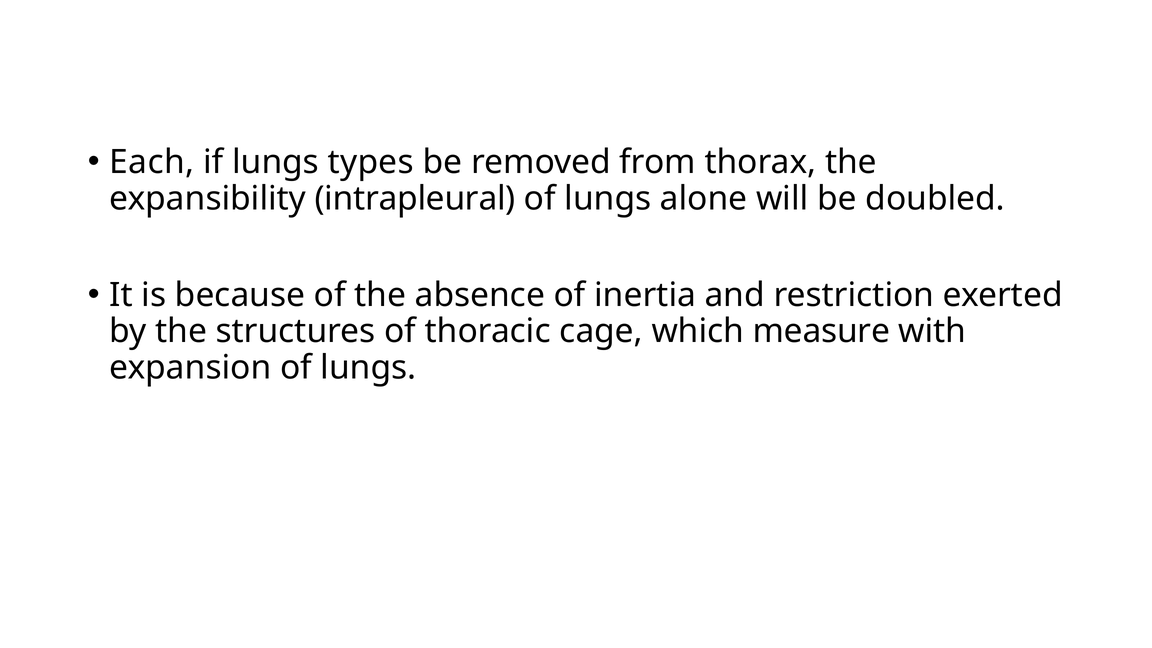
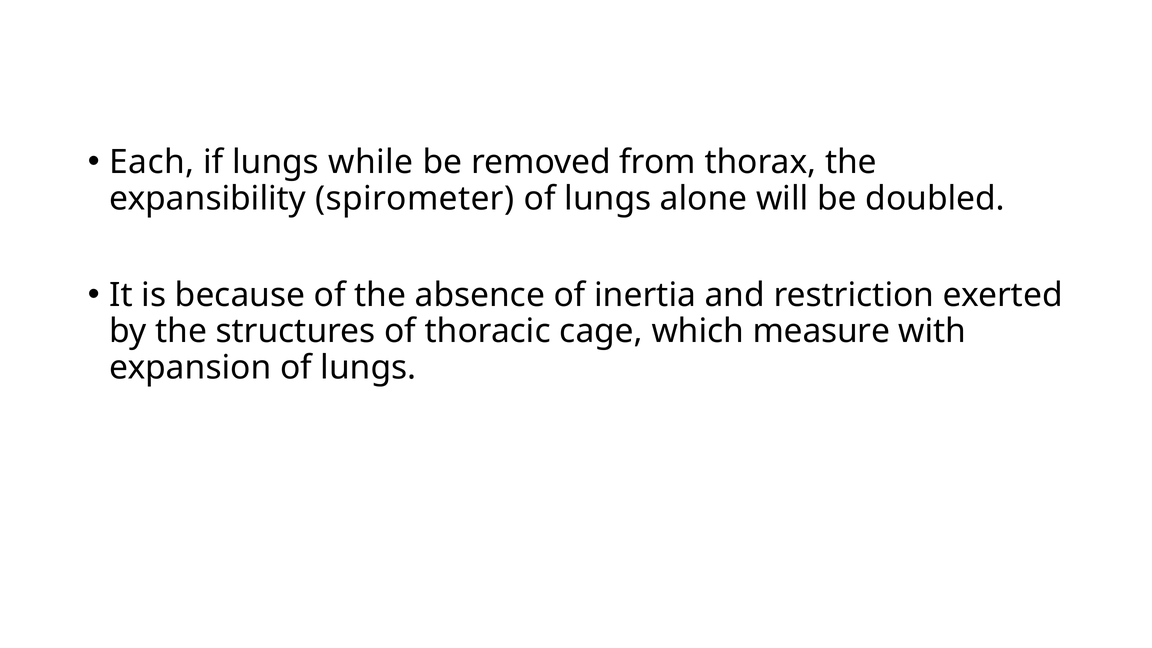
types: types -> while (371, 162)
intrapleural: intrapleural -> spirometer (415, 198)
